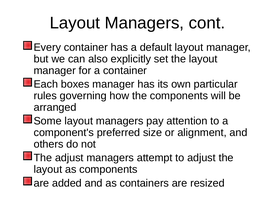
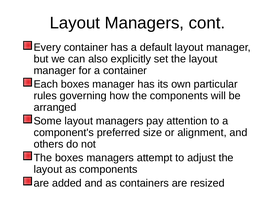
The adjust: adjust -> boxes (69, 158)
